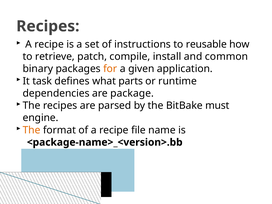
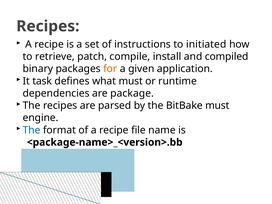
reusable: reusable -> initiated (206, 44)
common: common -> compiled (227, 57)
what parts: parts -> must (131, 81)
The colour: orange -> blue (32, 130)
